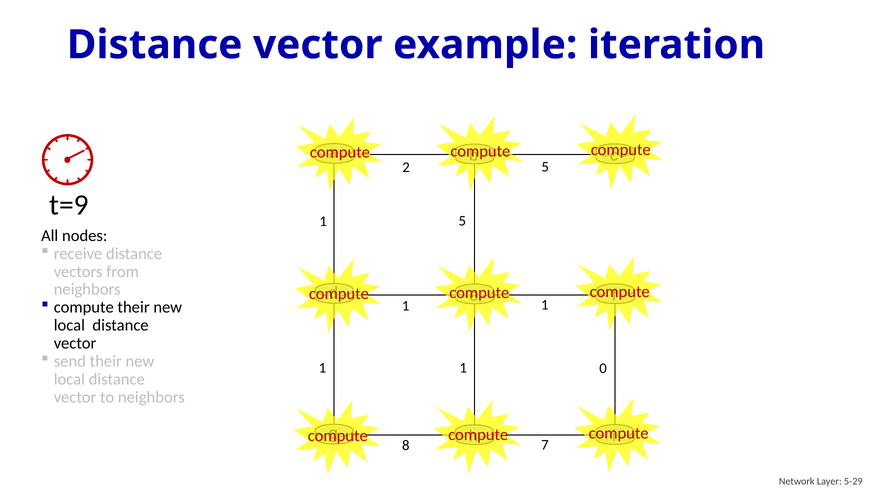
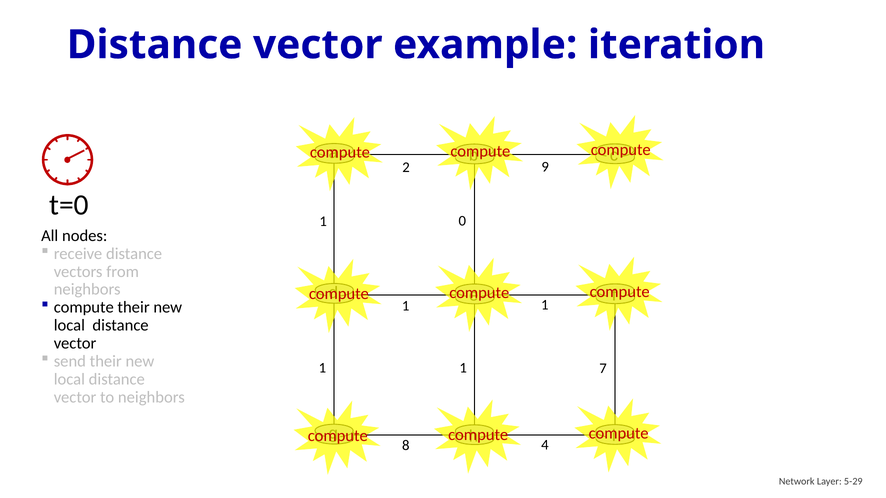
2 5: 5 -> 9 (545, 167)
t=9: t=9 -> t=0 (69, 205)
1 5: 5 -> 0 (462, 221)
0: 0 -> 7 (603, 369)
7: 7 -> 4 (545, 445)
